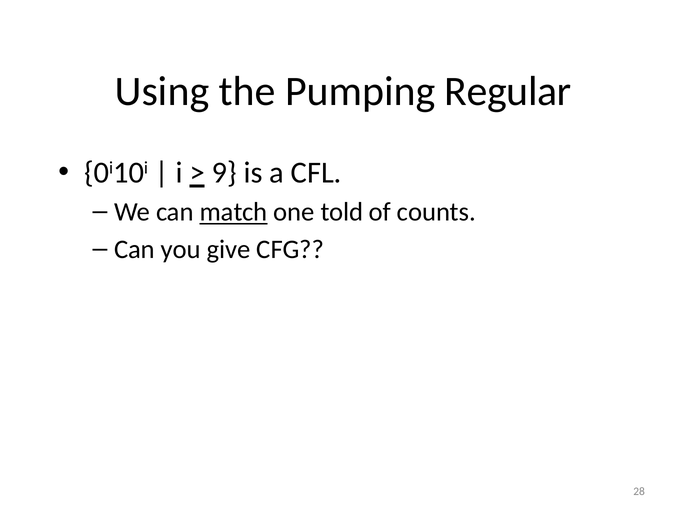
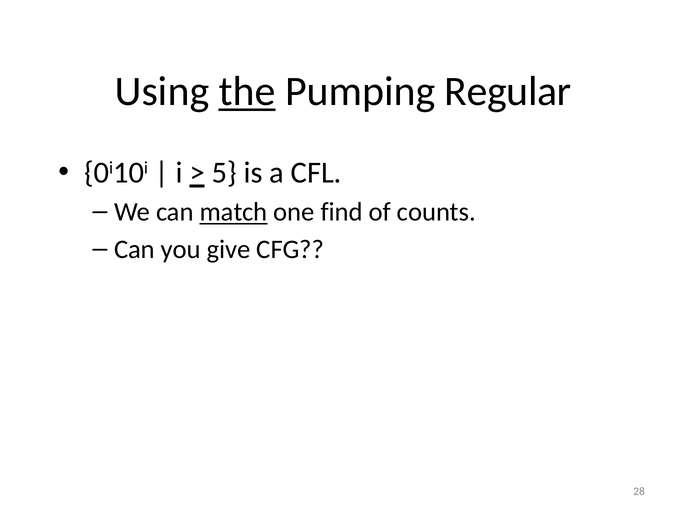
the underline: none -> present (247, 92)
9: 9 -> 5 (224, 172)
told: told -> find (342, 212)
